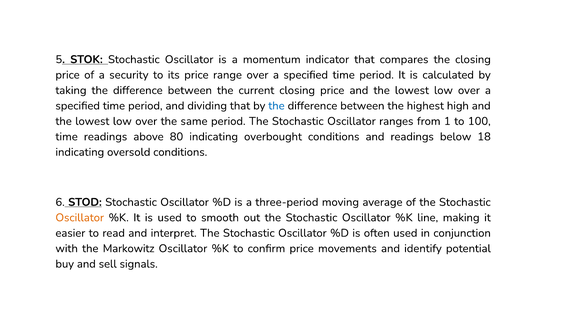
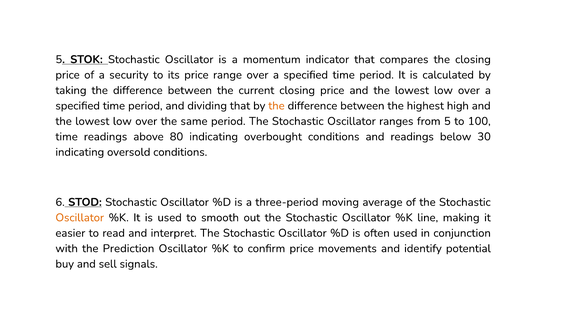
the colour: blue -> orange (276, 106)
from 1: 1 -> 5 (447, 121)
18: 18 -> 30 (484, 137)
Markowitz: Markowitz -> Prediction (129, 248)
